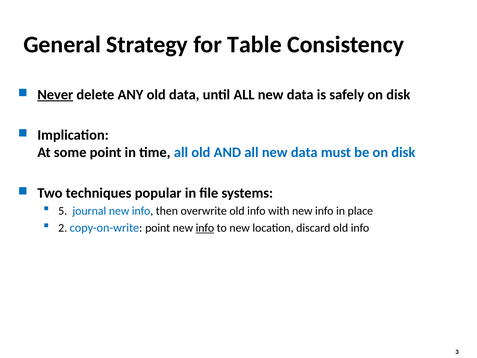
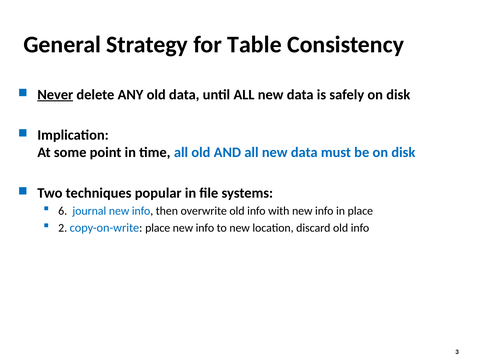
5: 5 -> 6 (63, 211)
copy-on-write point: point -> place (158, 228)
info underline: present -> none (205, 228)
